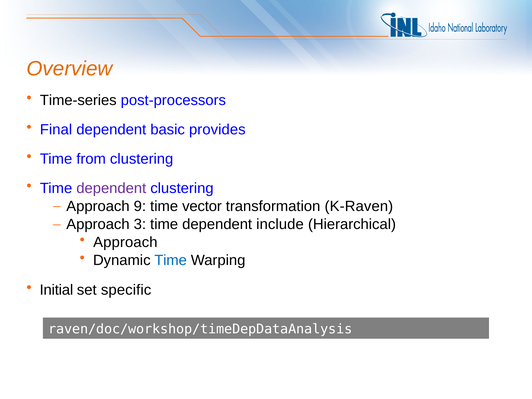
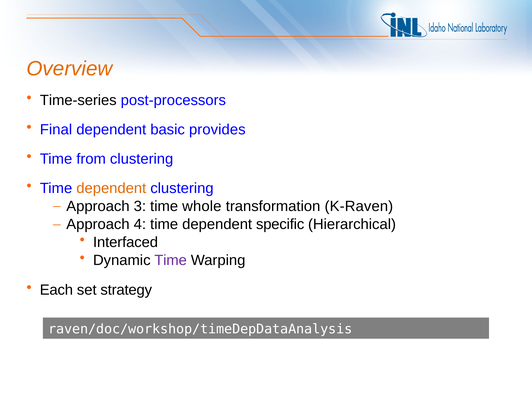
dependent colour: purple -> orange (111, 188)
9: 9 -> 3 (140, 206)
vector: vector -> whole (202, 206)
3: 3 -> 4 (140, 224)
include: include -> specific (280, 224)
Approach: Approach -> Interfaced (126, 242)
Time colour: blue -> purple (171, 260)
Initial: Initial -> Each (56, 290)
specific: specific -> strategy (126, 290)
